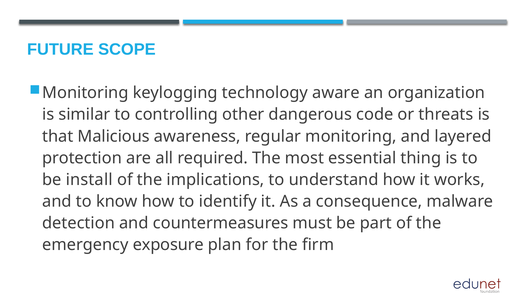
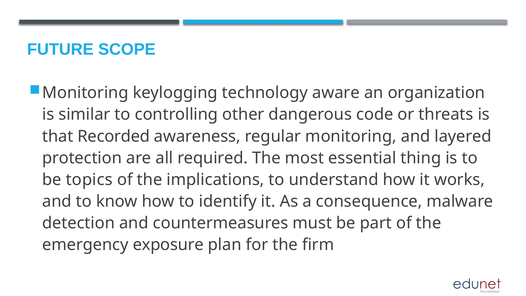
Malicious: Malicious -> Recorded (114, 136)
install: install -> topics (89, 180)
